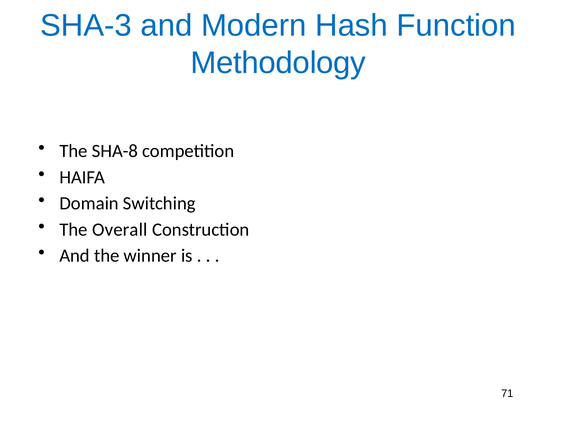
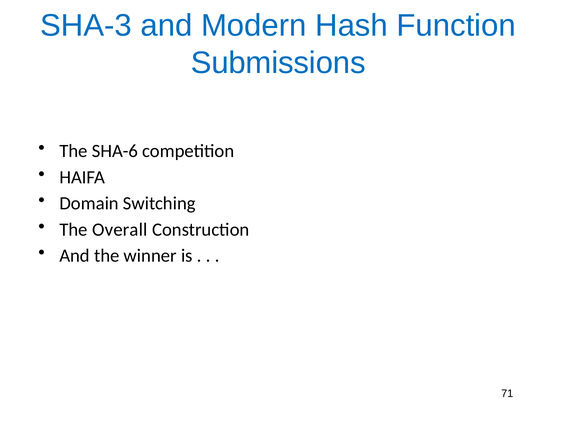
Methodology: Methodology -> Submissions (278, 63)
SHA-8: SHA-8 -> SHA-6 (115, 151)
